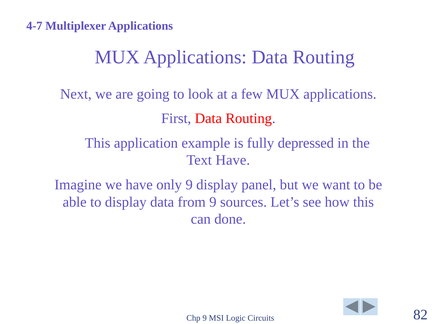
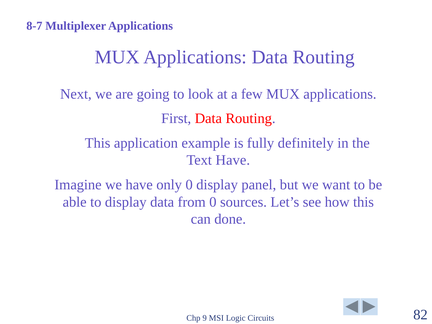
4-7: 4-7 -> 8-7 (34, 26)
depressed: depressed -> definitely (306, 143)
only 9: 9 -> 0 (189, 185)
from 9: 9 -> 0 (213, 202)
